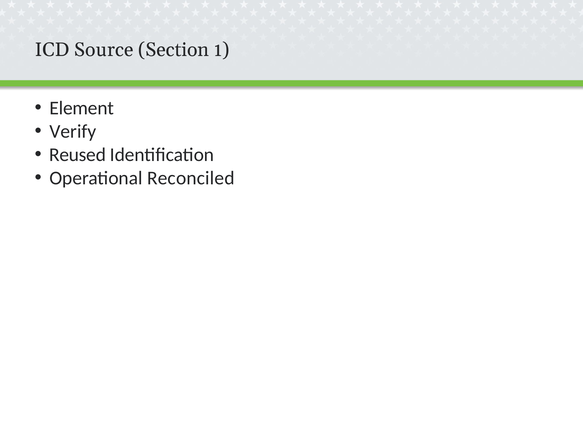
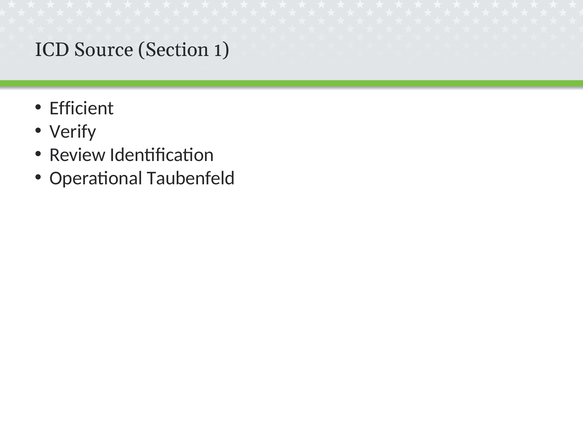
Element: Element -> Efficient (82, 108)
Reused: Reused -> Review (77, 155)
Reconciled: Reconciled -> Taubenfeld (191, 178)
